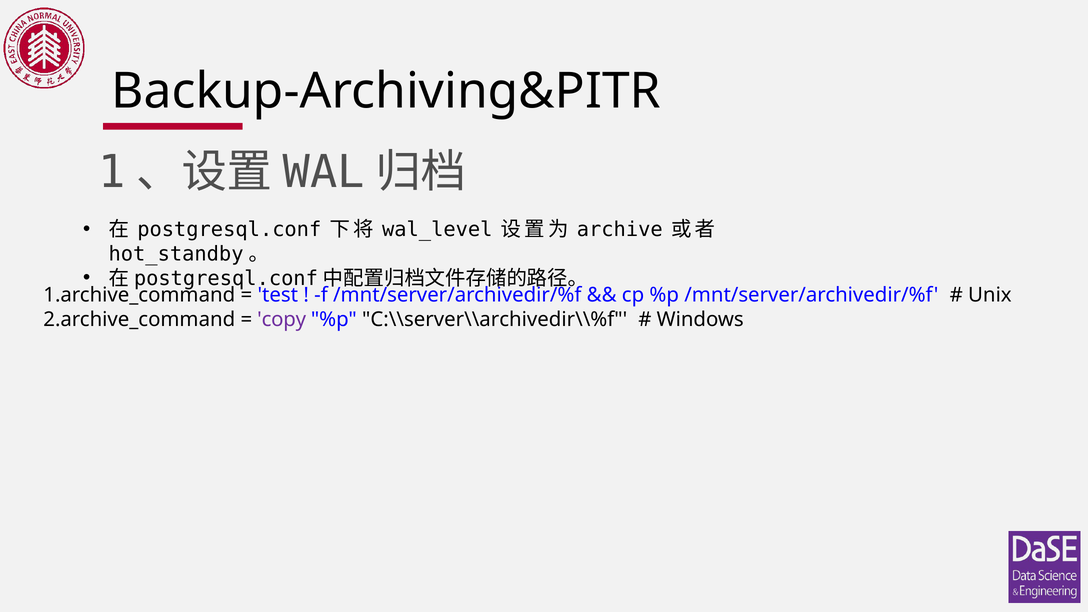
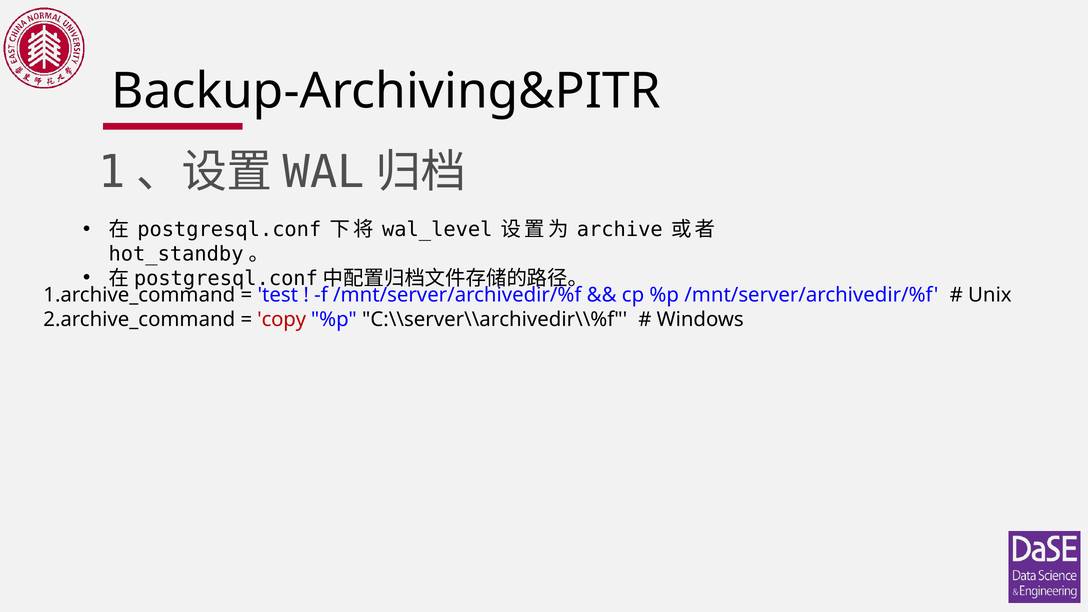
copy colour: purple -> red (282, 320)
